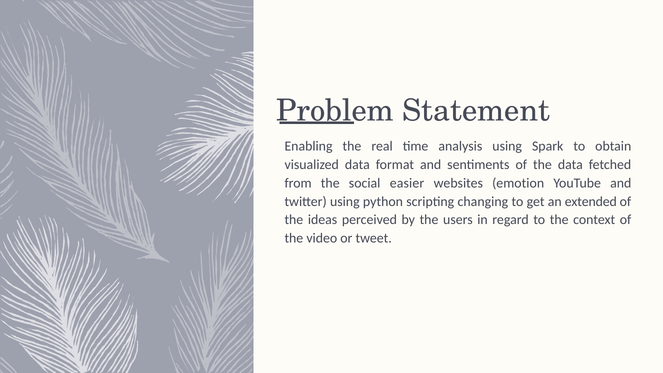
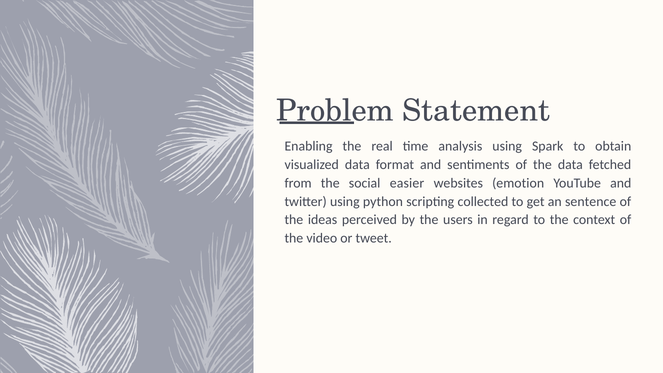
changing: changing -> collected (483, 201)
extended: extended -> sentence (591, 201)
